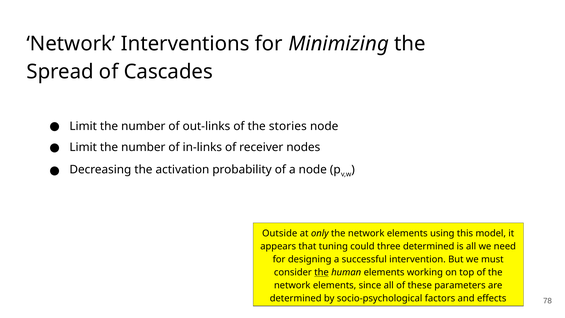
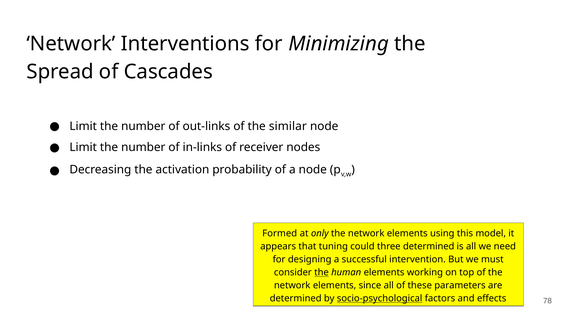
stories: stories -> similar (288, 126)
Outside: Outside -> Formed (280, 233)
socio-psychological underline: none -> present (380, 298)
